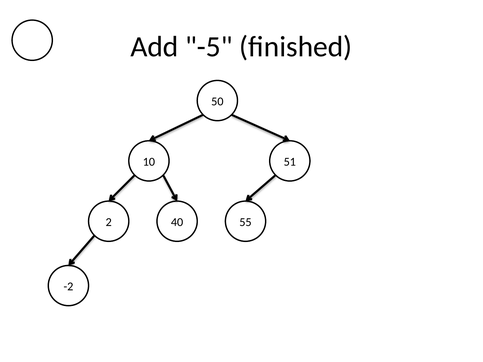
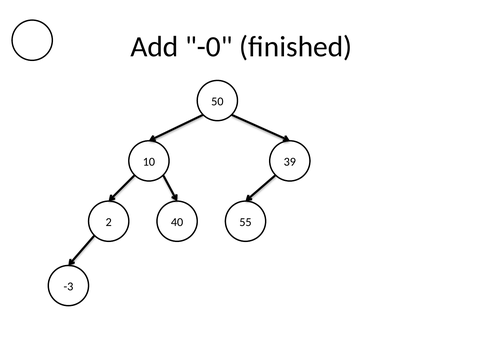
-5: -5 -> -0 (209, 47)
51: 51 -> 39 (290, 162)
-2: -2 -> -3 (68, 287)
